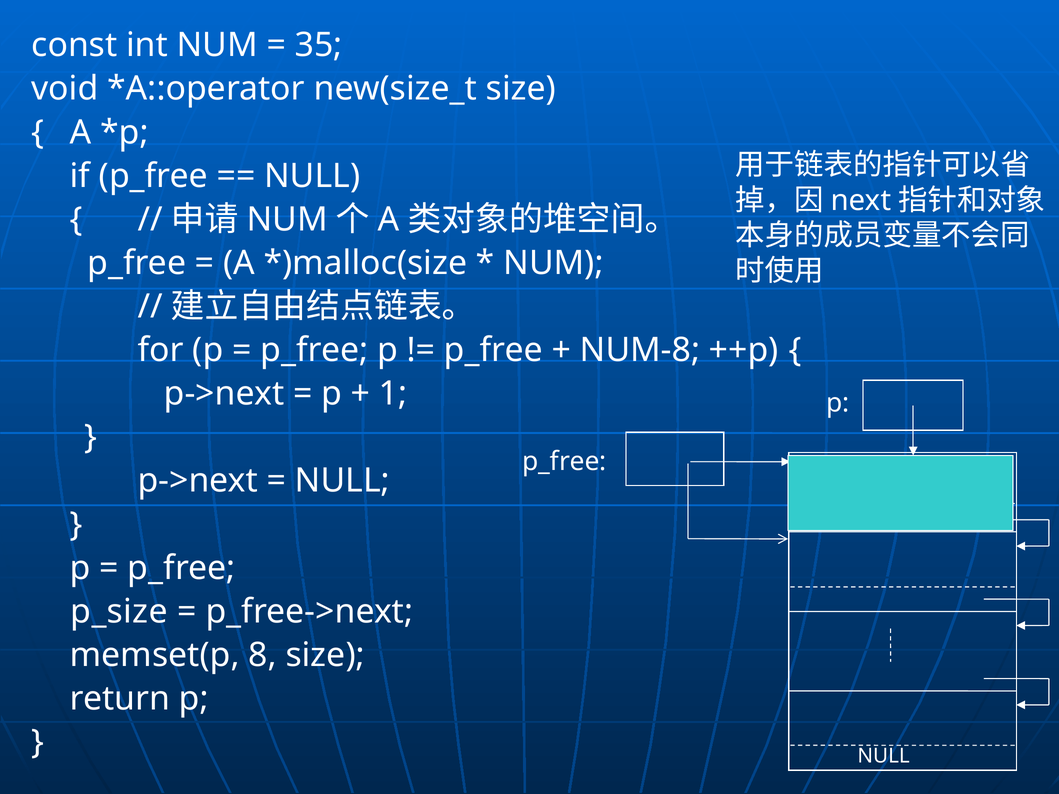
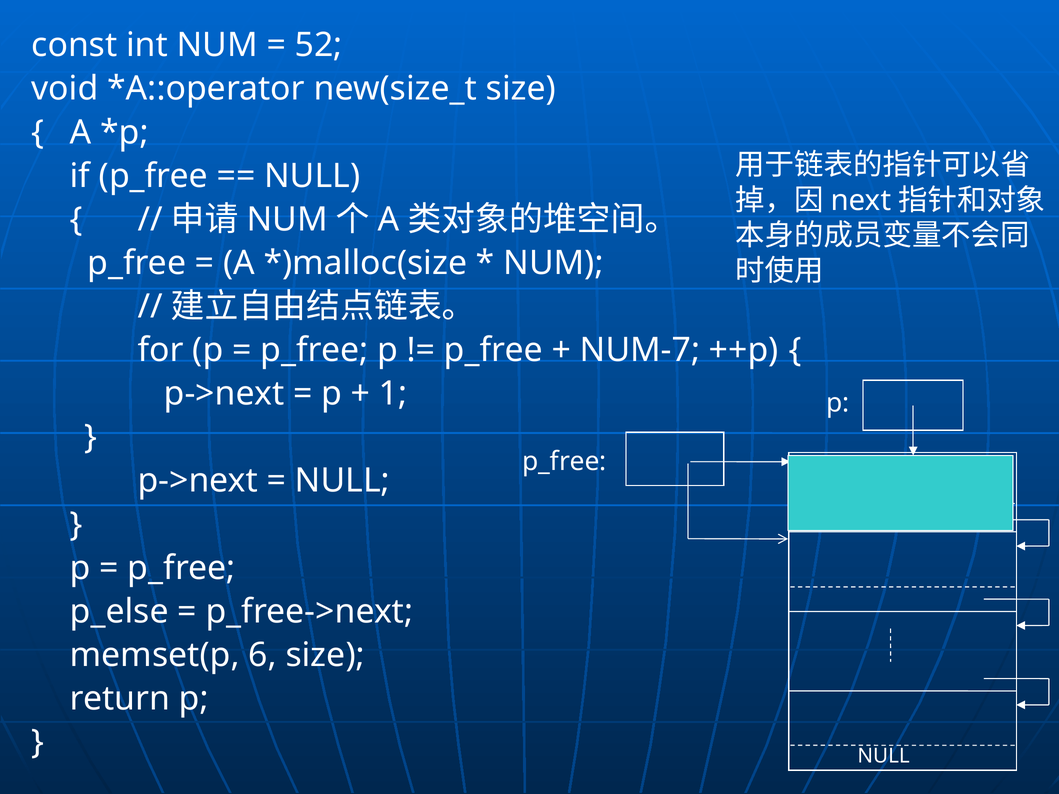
35: 35 -> 52 (319, 45)
NUM-8: NUM-8 -> NUM-7 (640, 350)
p_size: p_size -> p_else (119, 612)
8: 8 -> 6 (263, 655)
